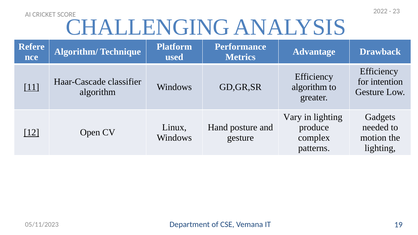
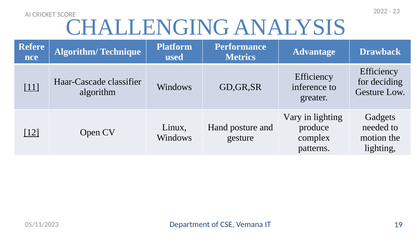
intention: intention -> deciding (387, 82)
algorithm: algorithm -> inference (309, 87)
